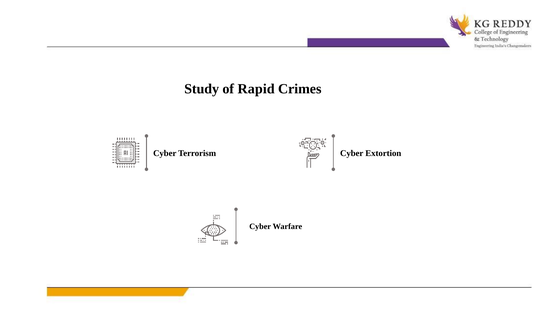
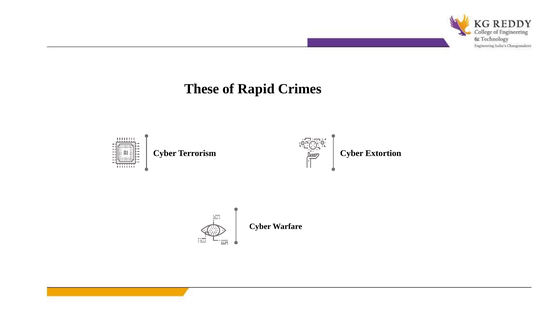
Study: Study -> These (202, 89)
